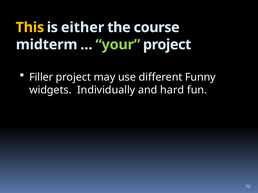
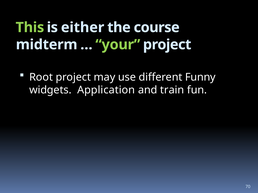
This colour: yellow -> light green (30, 27)
Filler: Filler -> Root (41, 77)
Individually: Individually -> Application (106, 90)
hard: hard -> train (172, 90)
